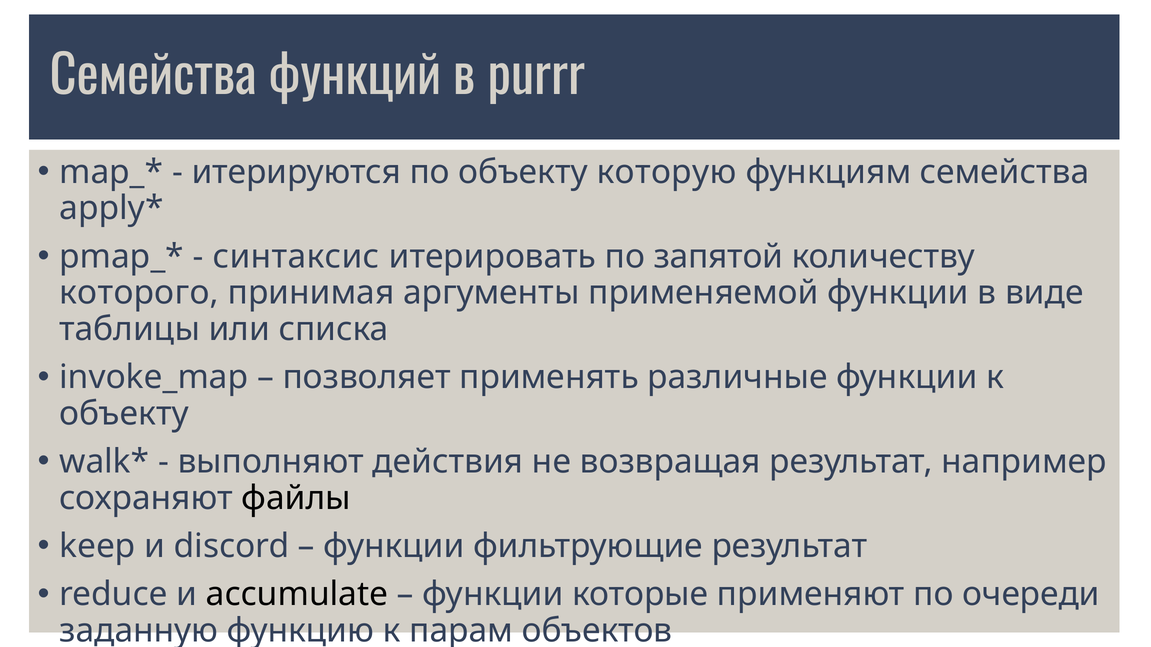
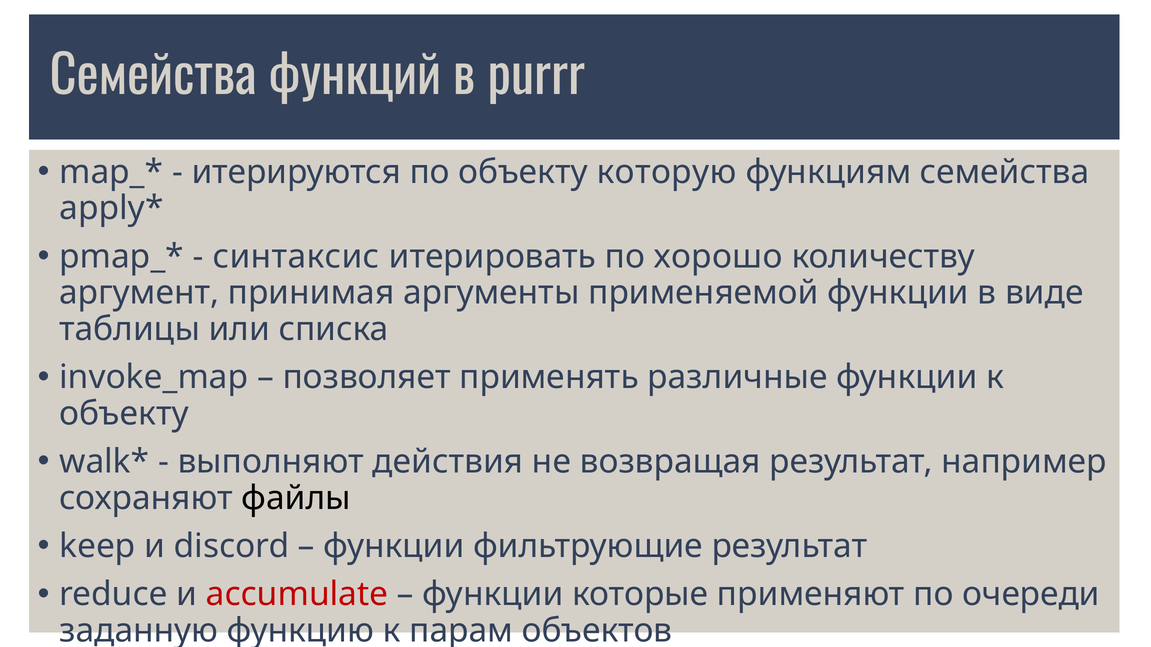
запятой: запятой -> хорошо (718, 257)
которого: которого -> аргумент (139, 293)
accumulate colour: black -> red (297, 595)
